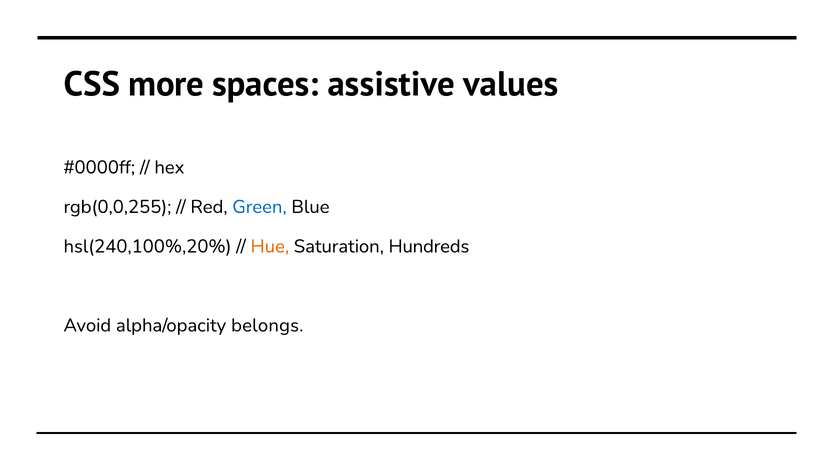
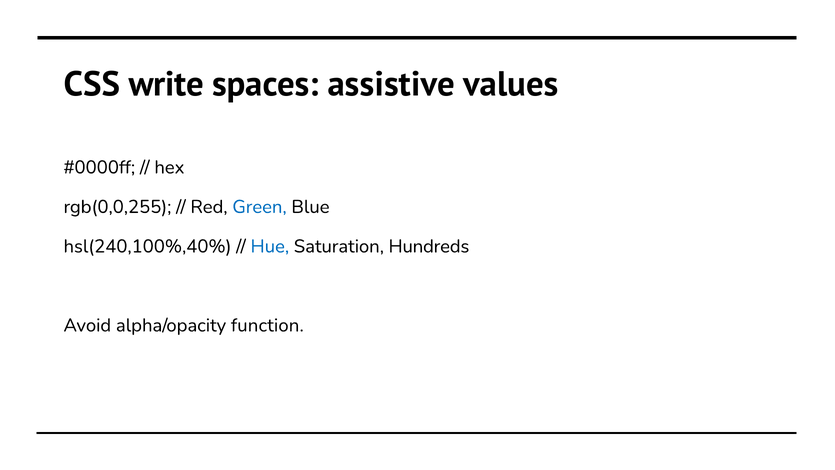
more: more -> write (166, 84)
hsl(240,100%,20%: hsl(240,100%,20% -> hsl(240,100%,40% (147, 246)
Hue colour: orange -> blue (270, 246)
belongs: belongs -> function (267, 325)
